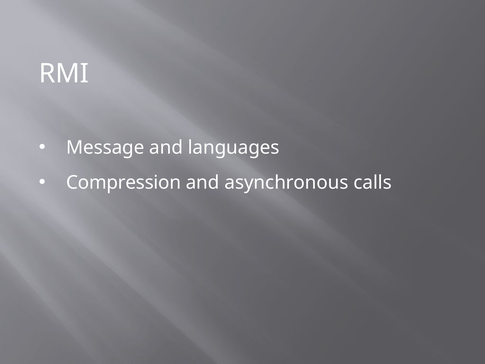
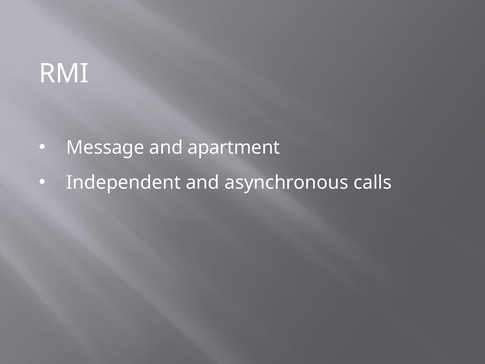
languages: languages -> apartment (234, 148)
Compression: Compression -> Independent (124, 182)
